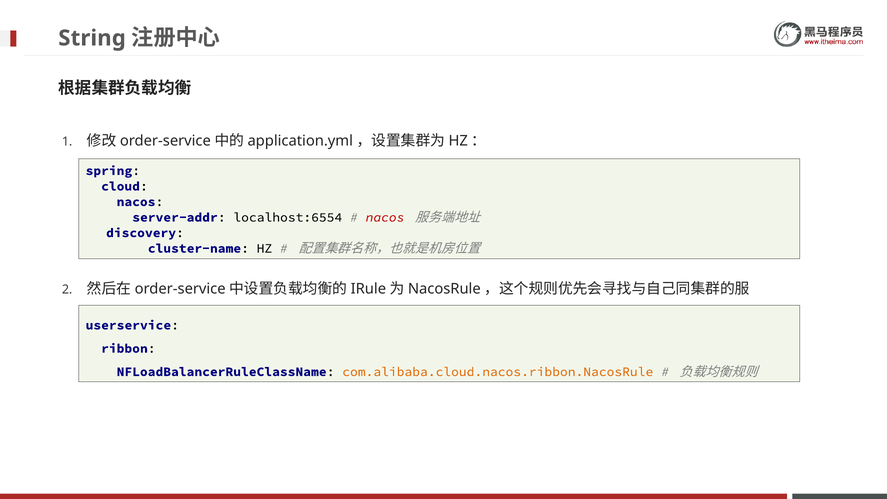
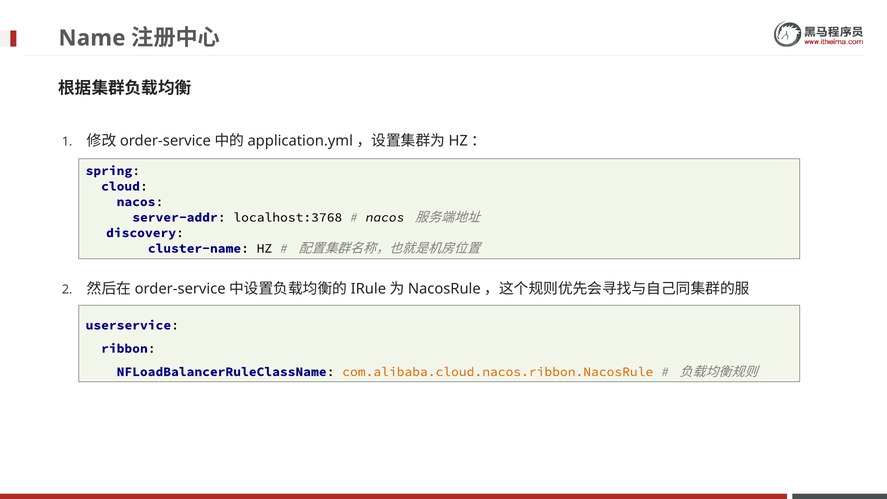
String: String -> Name (92, 38)
localhost:6554: localhost:6554 -> localhost:3768 (288, 217)
nacos colour: red -> black (385, 217)
